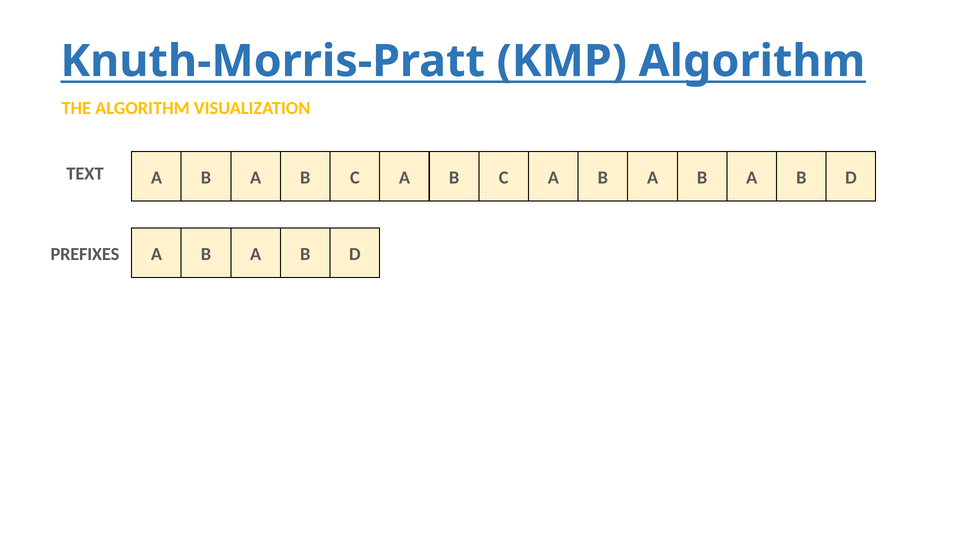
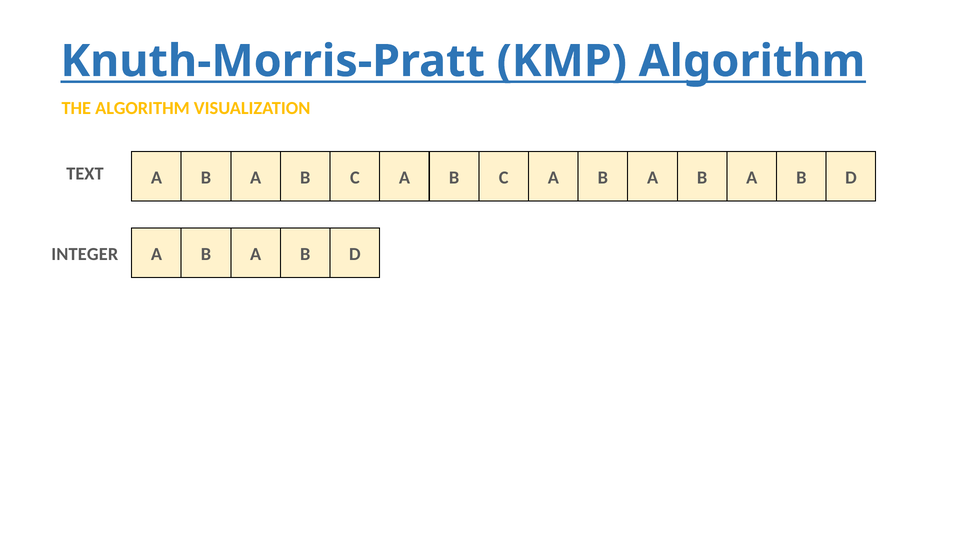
PREFIXES: PREFIXES -> INTEGER (85, 254)
